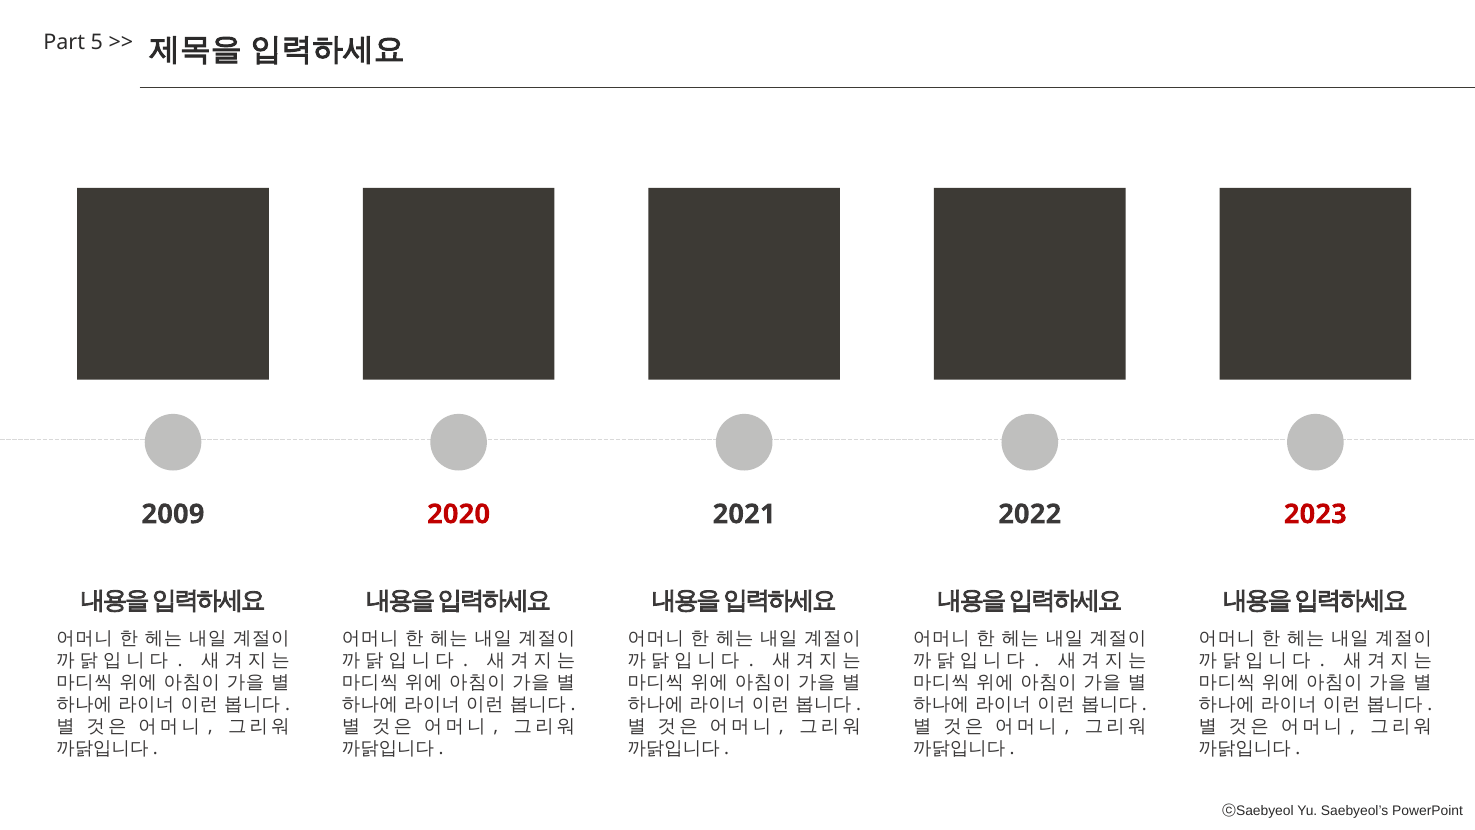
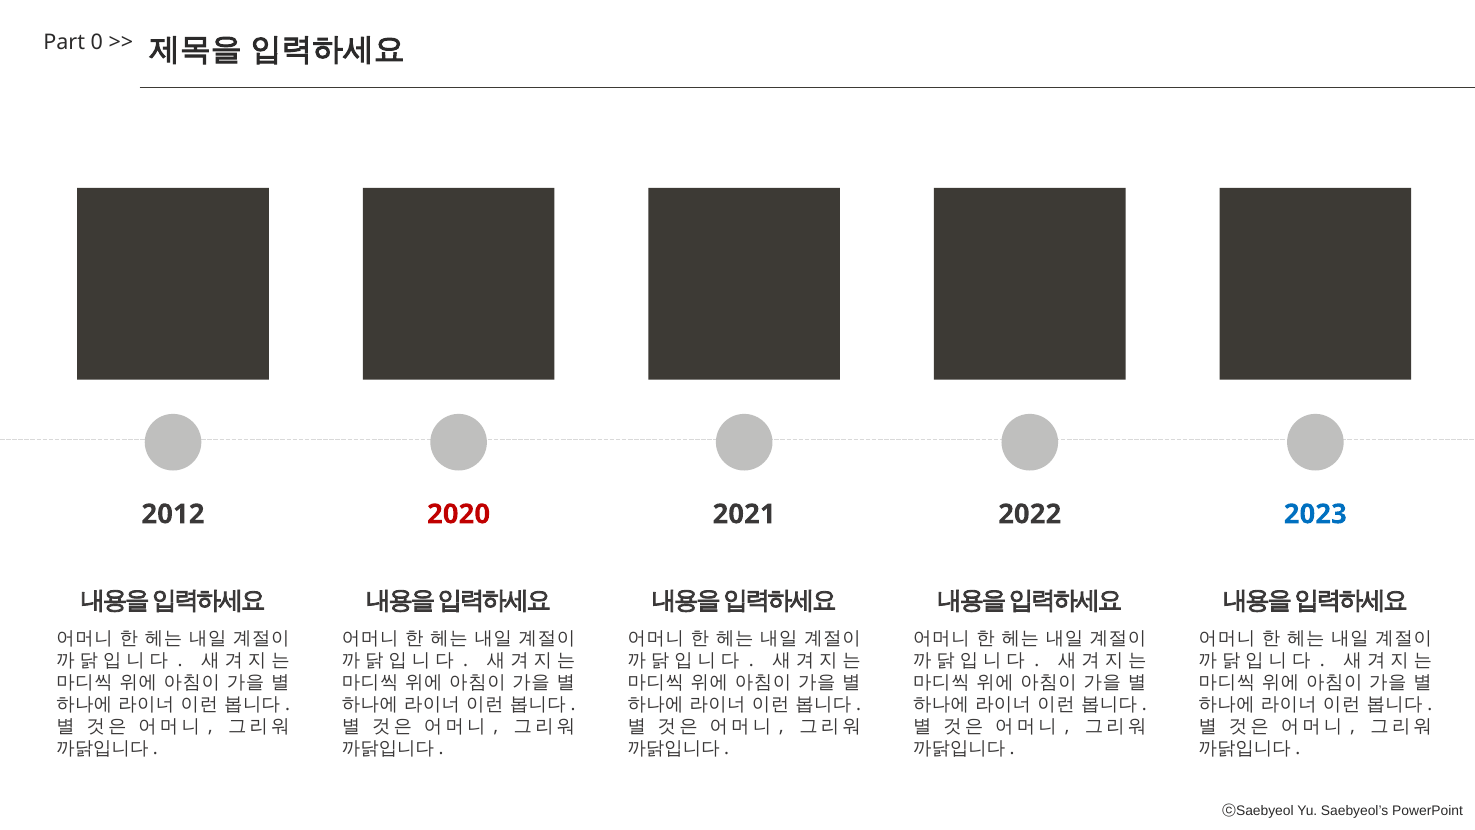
5: 5 -> 0 (97, 43)
2009: 2009 -> 2012 (173, 514)
2023 colour: red -> blue (1315, 514)
